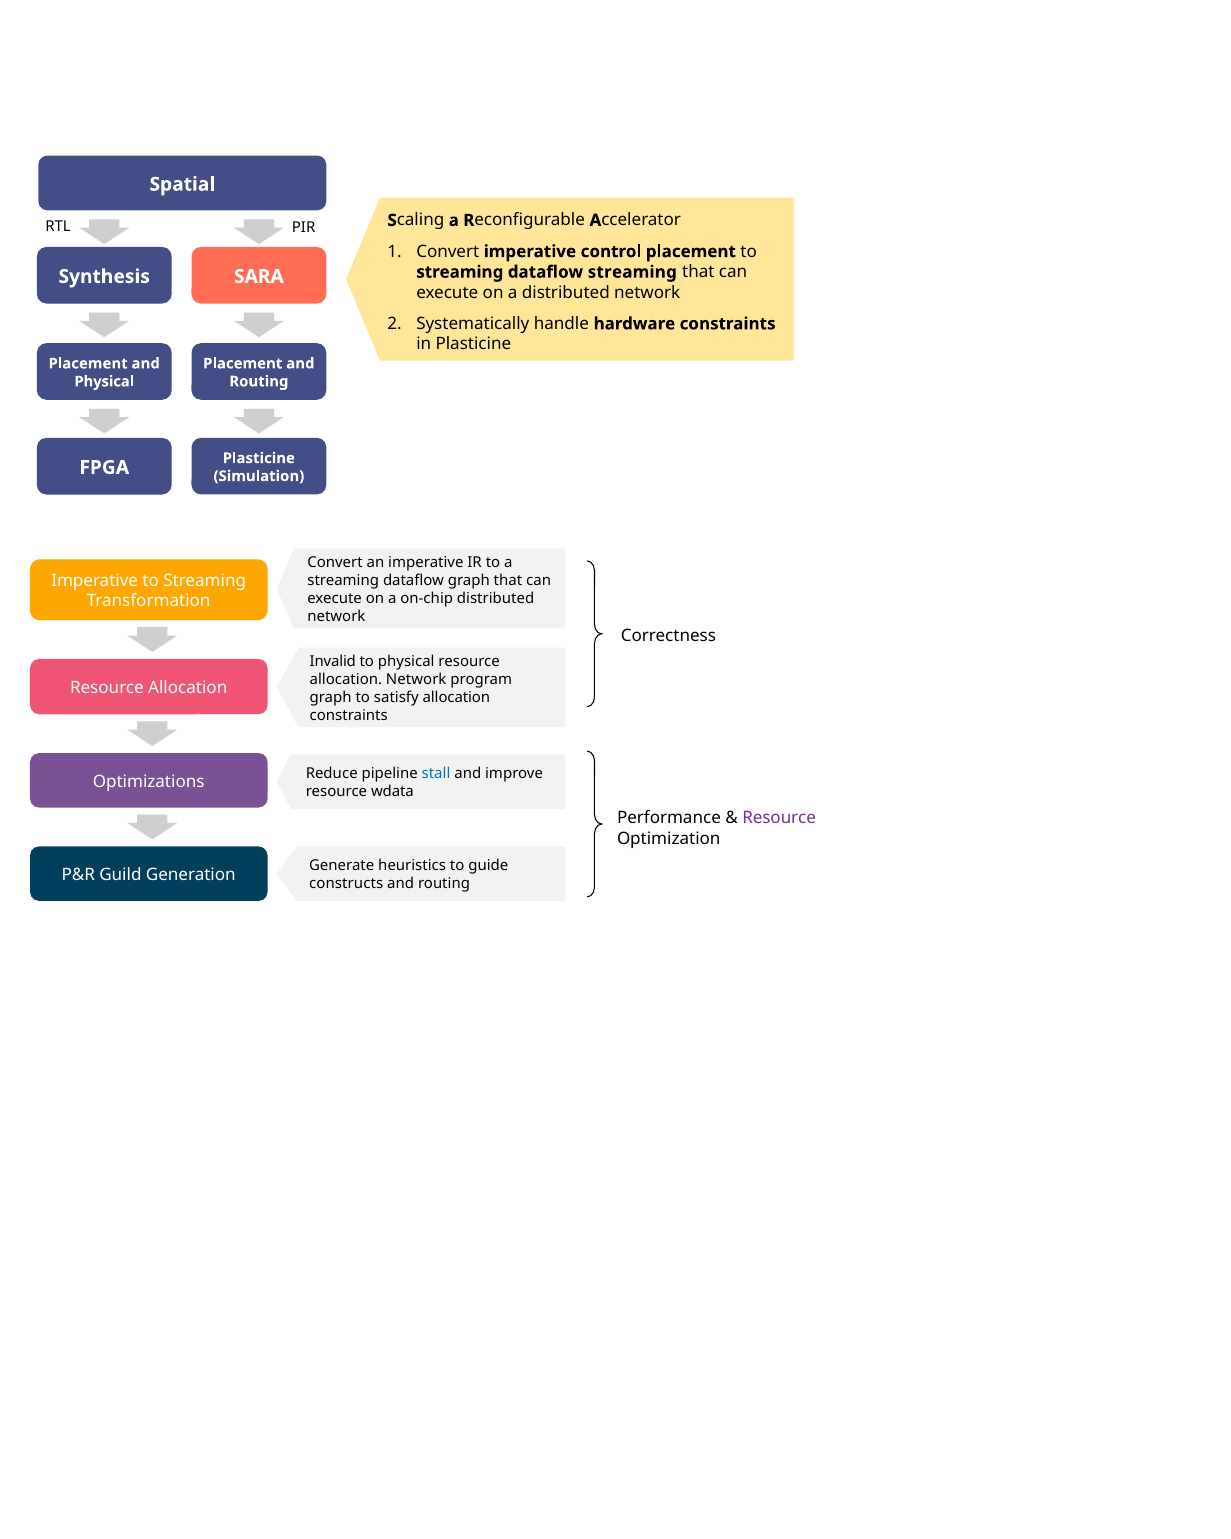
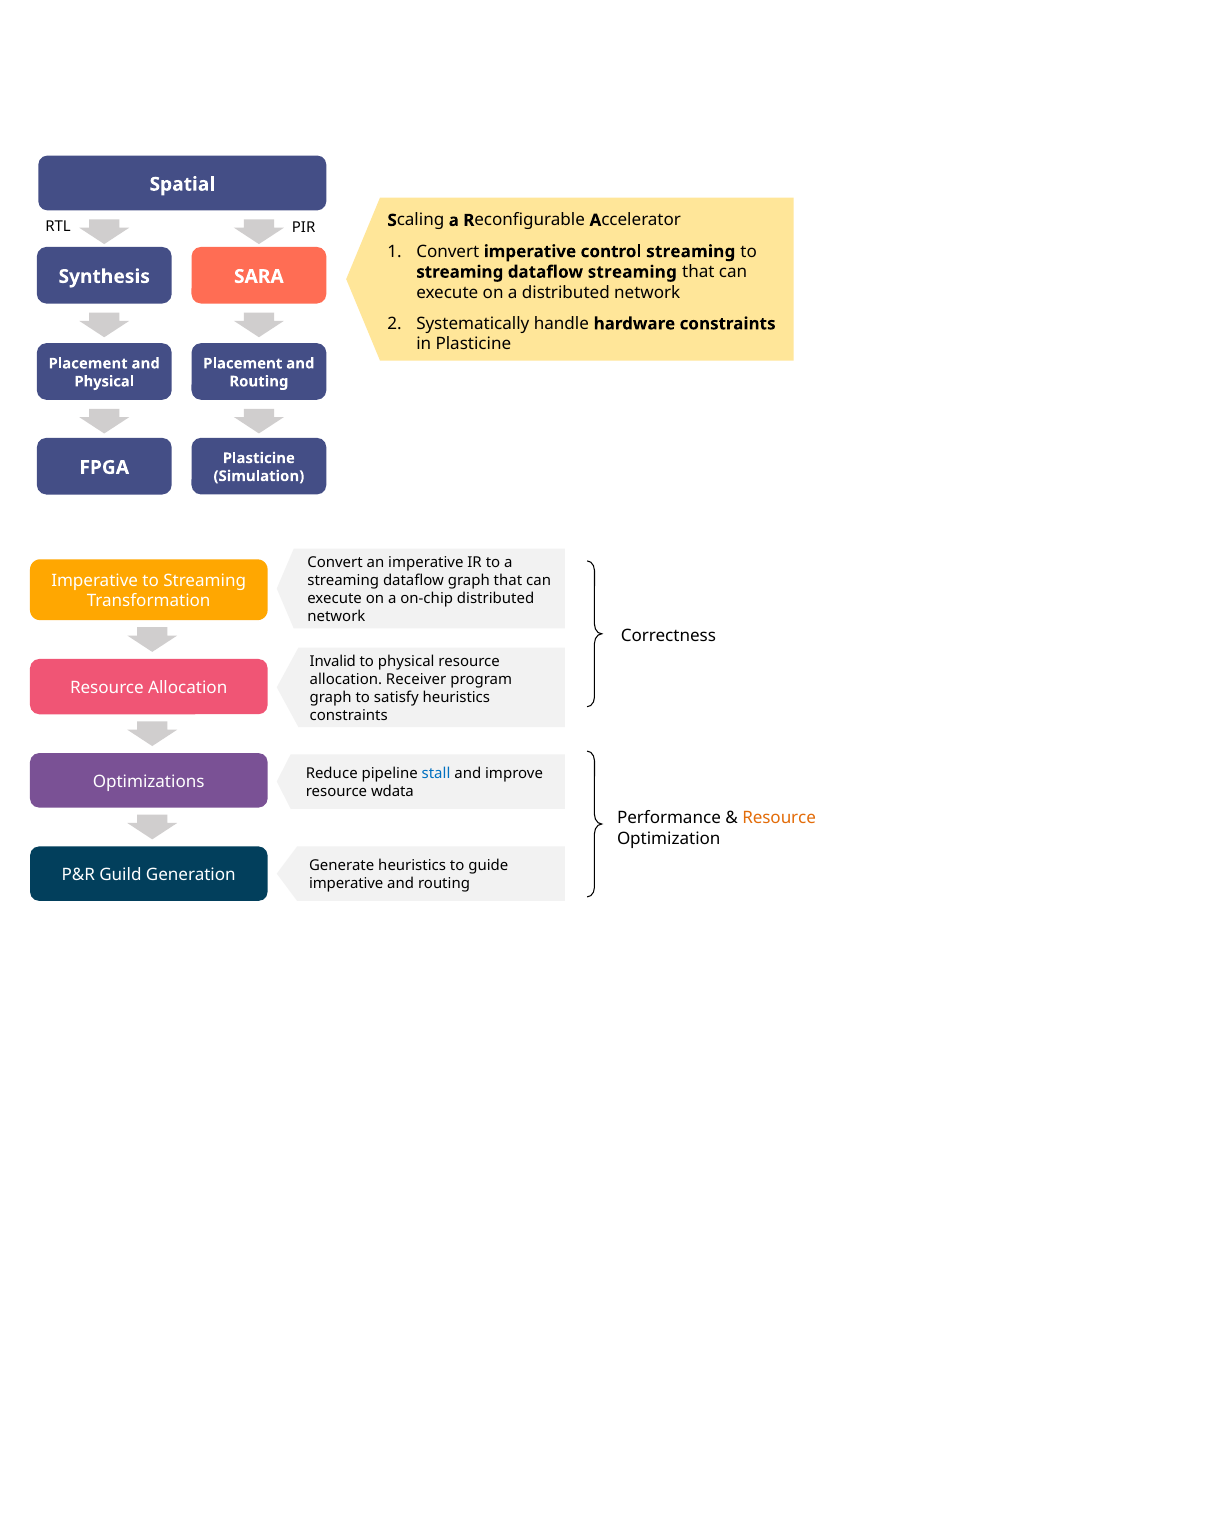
control placement: placement -> streaming (691, 251)
allocation Network: Network -> Receiver (416, 679)
satisfy allocation: allocation -> heuristics (456, 697)
Resource colour: purple -> orange (779, 818)
constructs: constructs -> imperative (346, 884)
